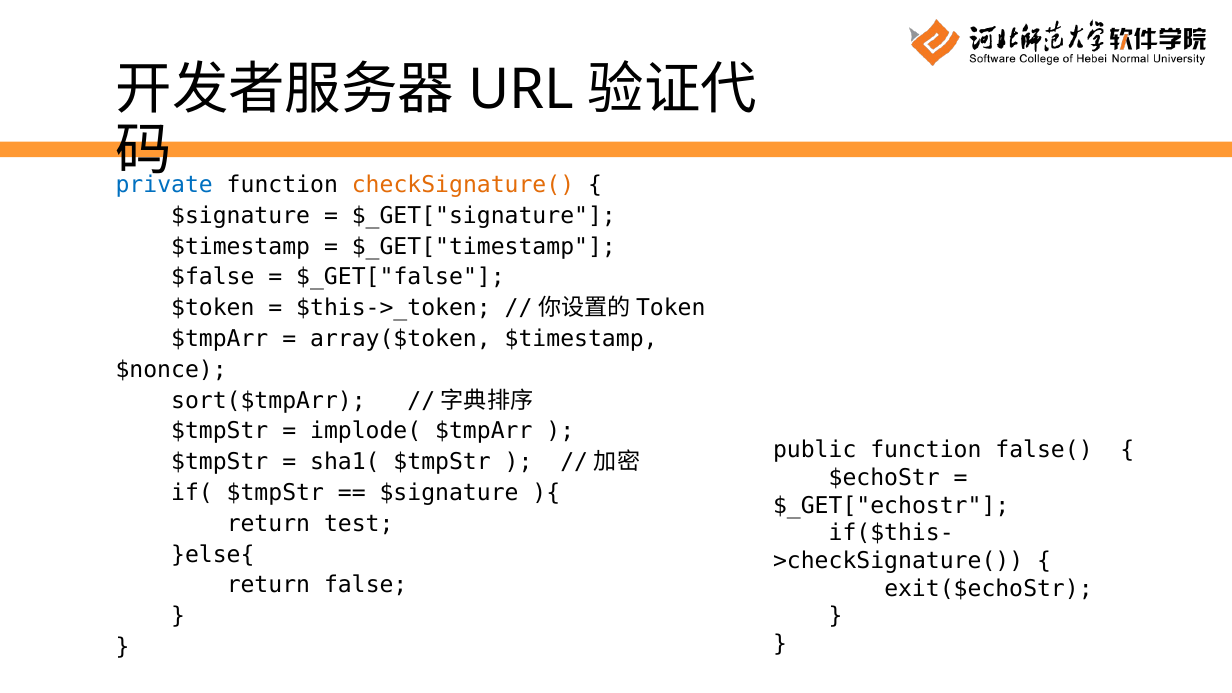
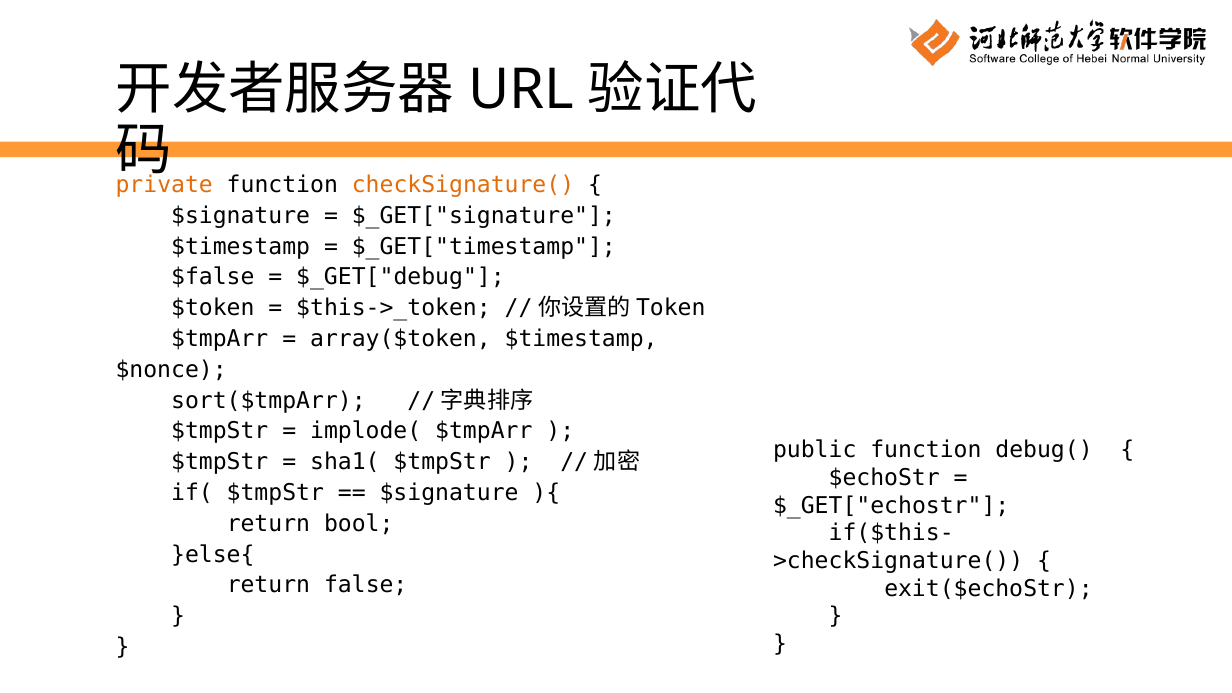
private colour: blue -> orange (164, 185)
$_GET["false: $_GET["false -> $_GET["debug (400, 277)
false(: false( -> debug( (1044, 450)
test: test -> bool (359, 524)
